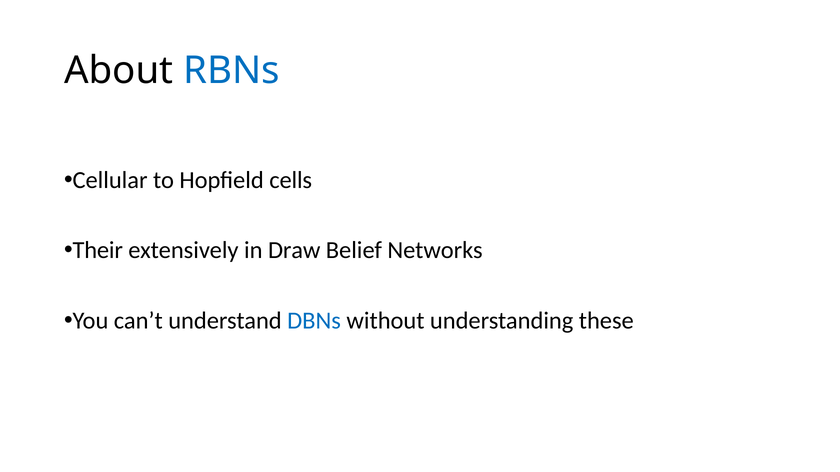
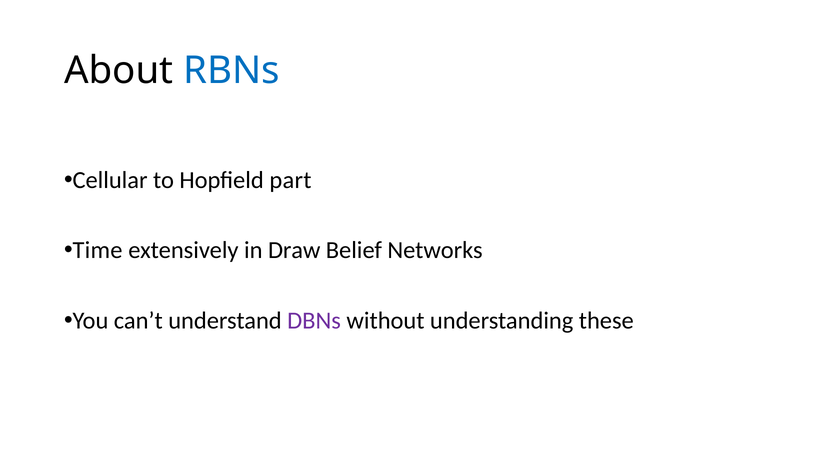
cells: cells -> part (290, 180)
Their: Their -> Time (98, 251)
DBNs colour: blue -> purple (314, 321)
